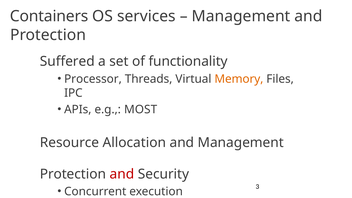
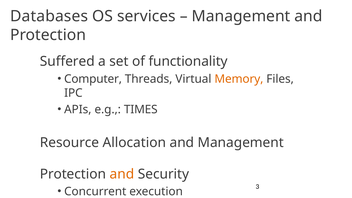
Containers: Containers -> Databases (49, 16)
Processor: Processor -> Computer (93, 79)
MOST: MOST -> TIMES (141, 109)
and colour: red -> orange (122, 174)
